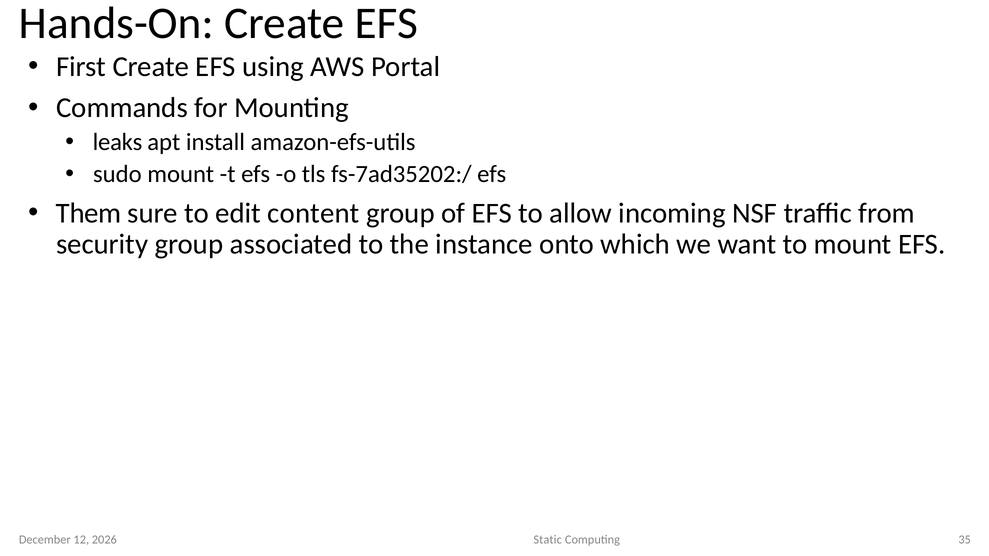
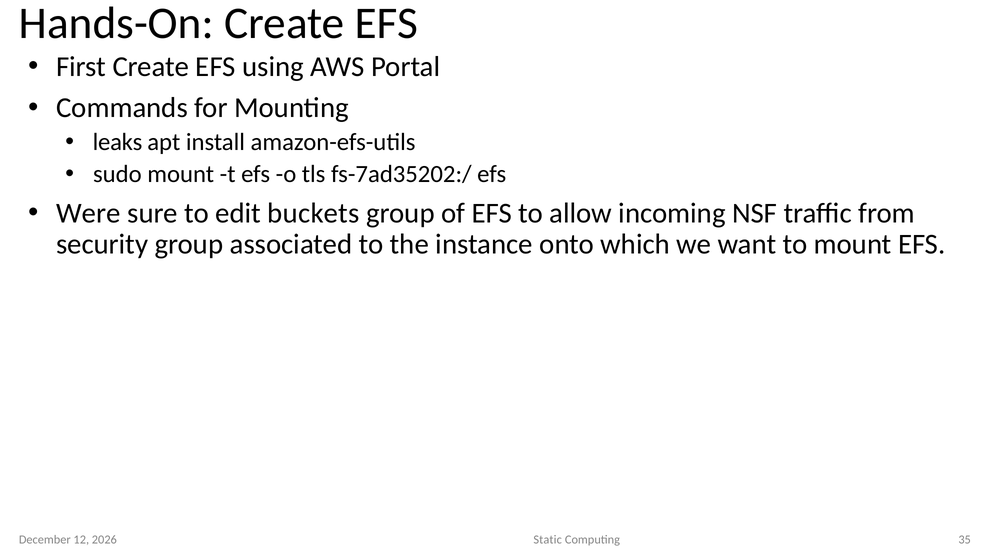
Them: Them -> Were (88, 213)
content: content -> buckets (313, 213)
